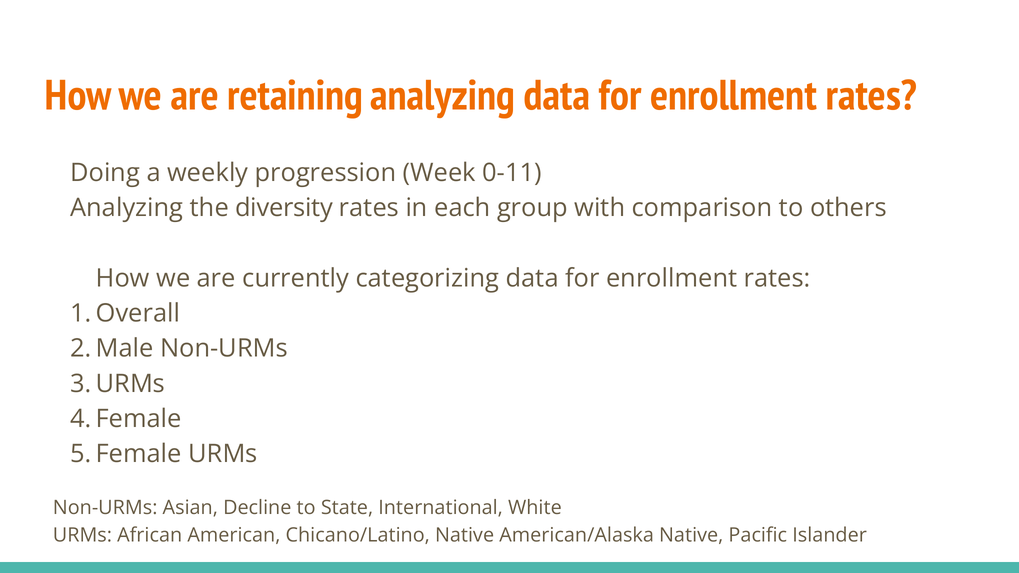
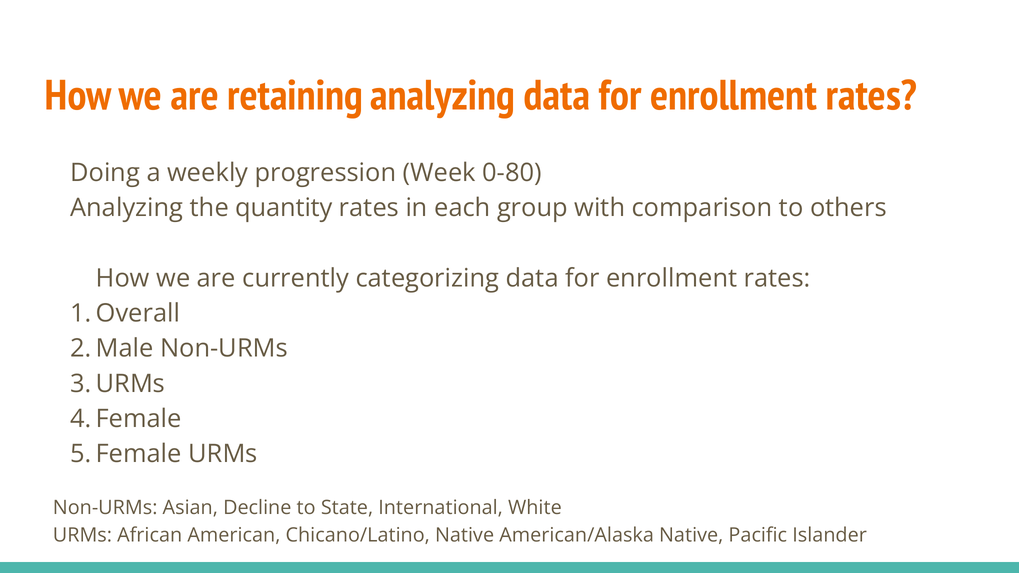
0-11: 0-11 -> 0-80 (512, 173)
diversity: diversity -> quantity (284, 208)
